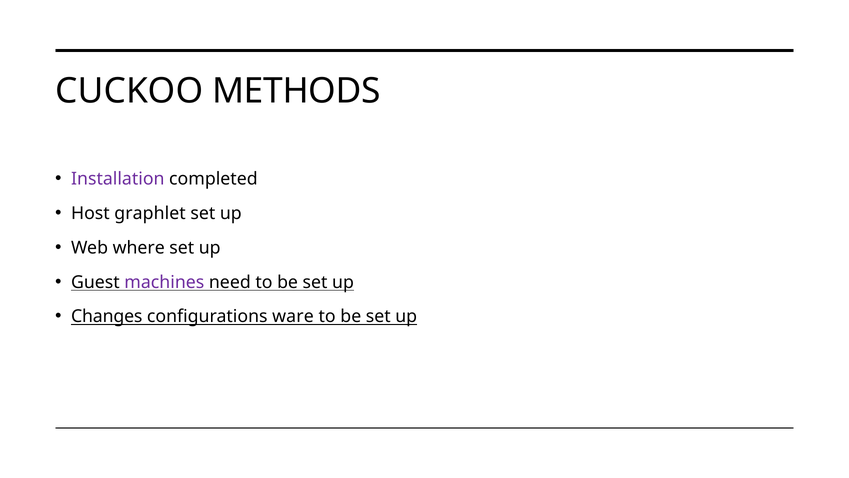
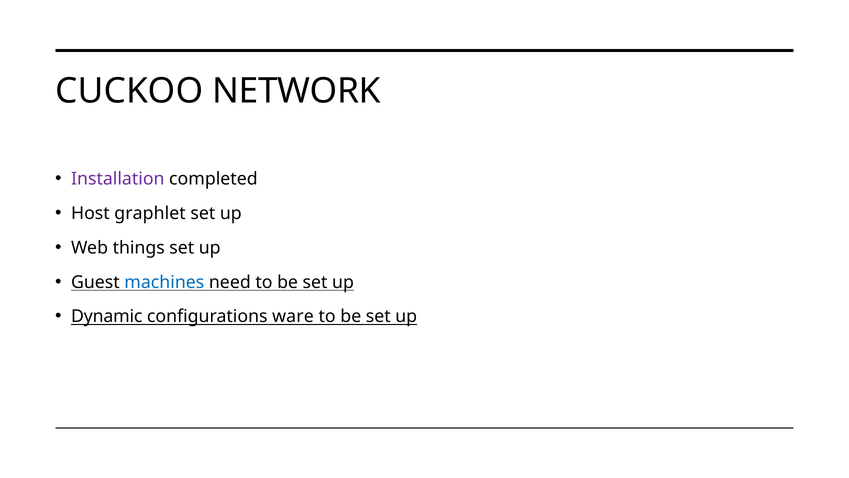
METHODS: METHODS -> NETWORK (296, 91)
where: where -> things (139, 248)
machines colour: purple -> blue (164, 282)
Changes: Changes -> Dynamic (107, 316)
